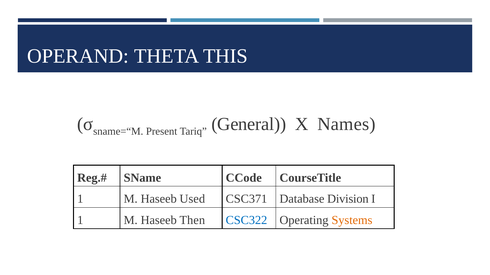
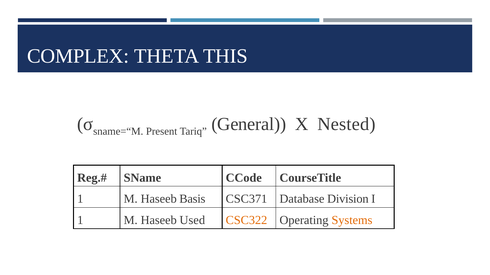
OPERAND: OPERAND -> COMPLEX (78, 56)
Names: Names -> Nested (347, 124)
Used: Used -> Basis (192, 199)
Then: Then -> Used (192, 221)
CSC322 colour: blue -> orange (247, 221)
